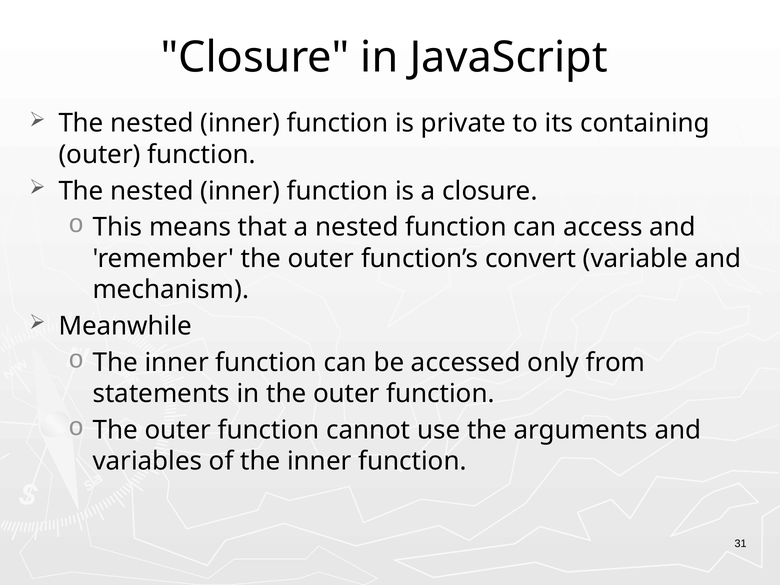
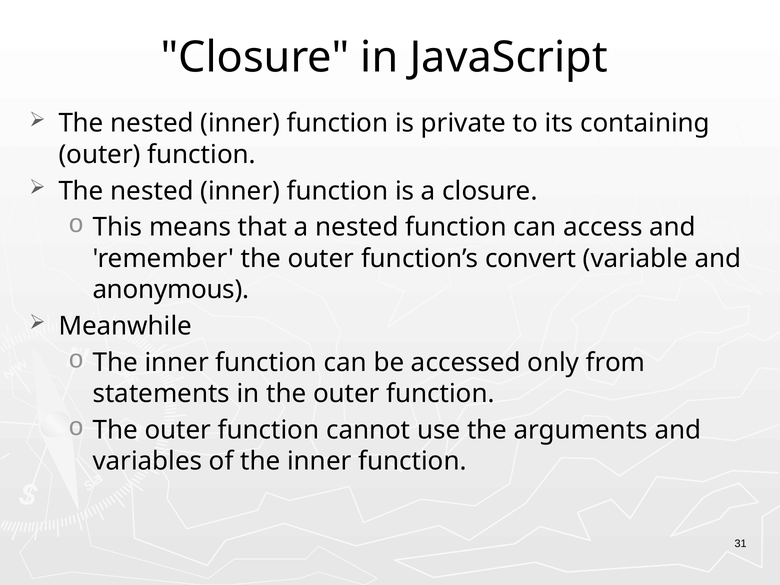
mechanism: mechanism -> anonymous (171, 290)
